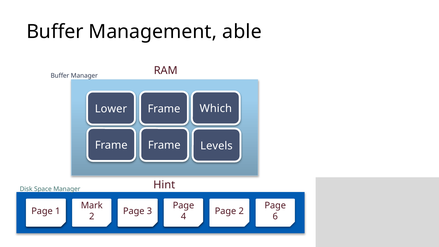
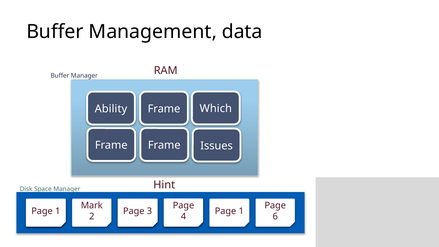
able: able -> data (242, 32)
Lower: Lower -> Ability (111, 109)
Levels: Levels -> Issues (217, 146)
2: 2 -> 1 (241, 211)
